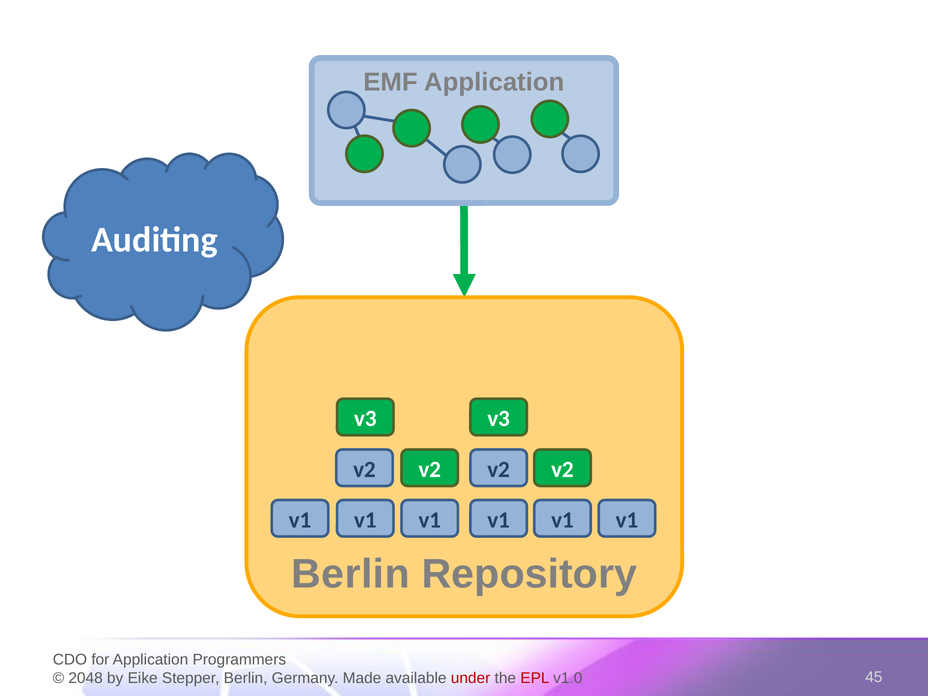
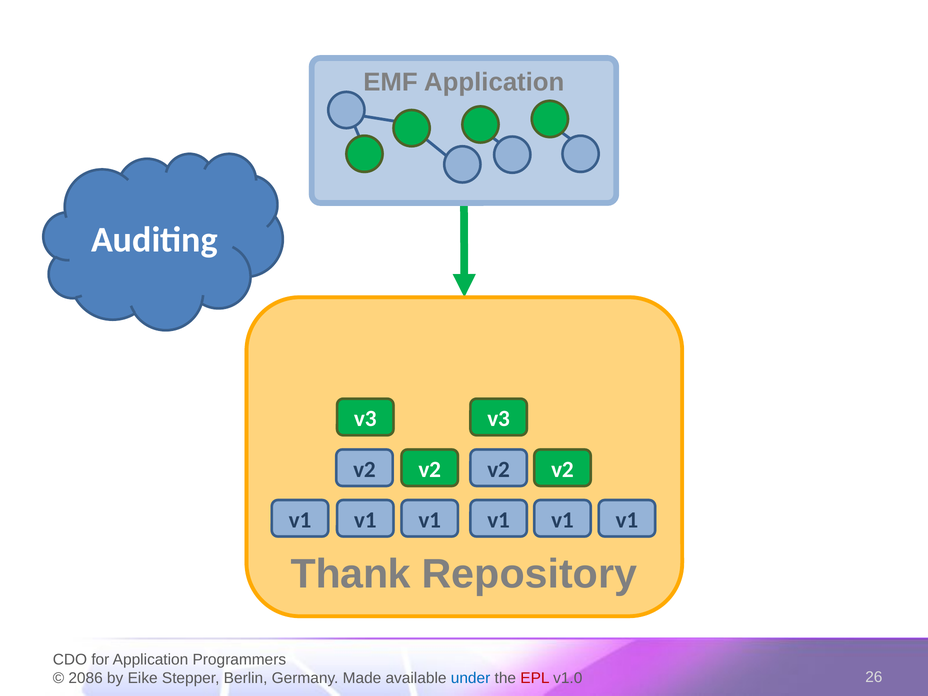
Berlin: Berlin -> Thank (351, 574)
2048: 2048 -> 2086 (86, 678)
under colour: red -> blue (471, 678)
45: 45 -> 26 (874, 677)
